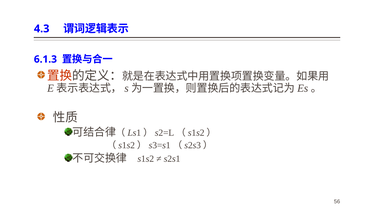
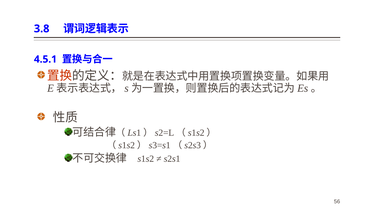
4.3: 4.3 -> 3.8 (42, 29)
6.1.3: 6.1.3 -> 4.5.1 (45, 59)
